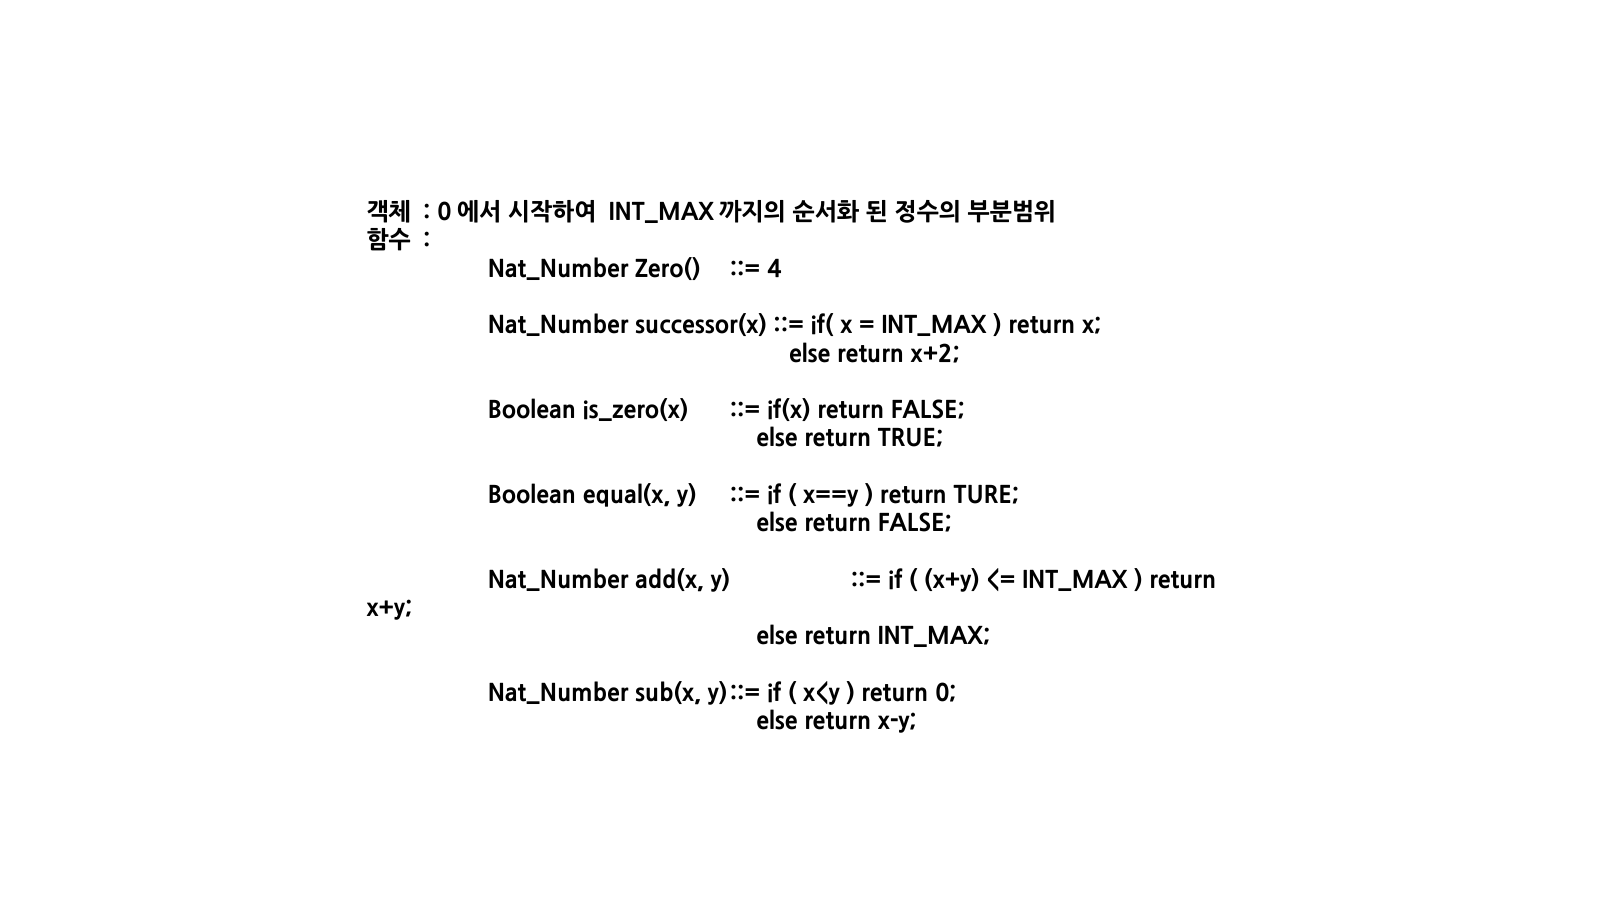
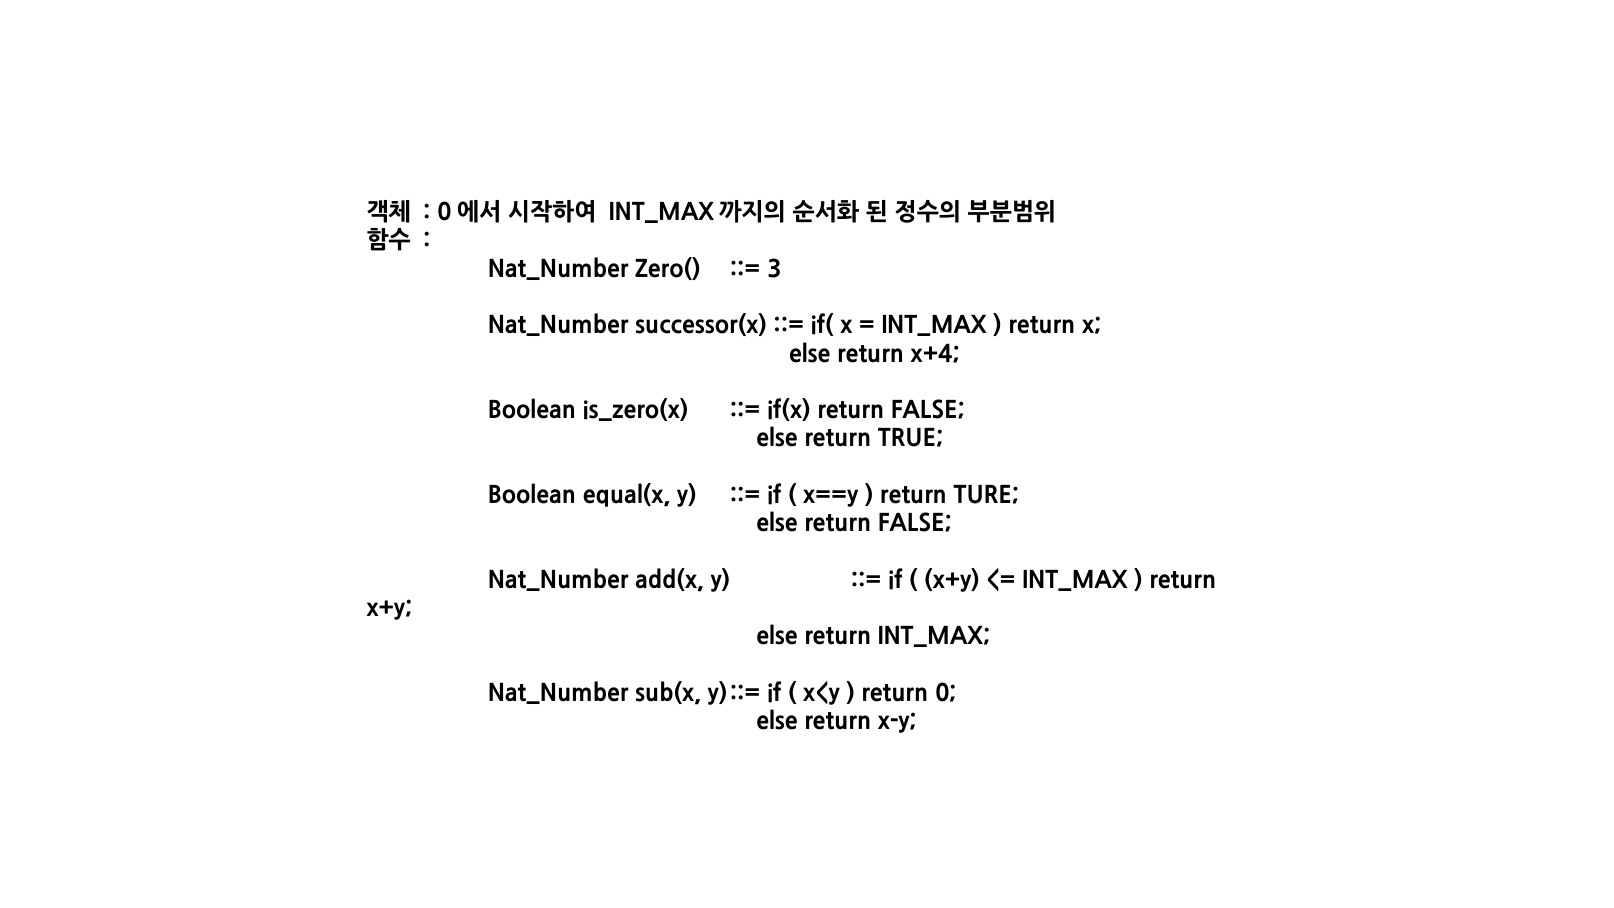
4: 4 -> 3 (774, 269)
x+2: x+2 -> x+4 (935, 354)
